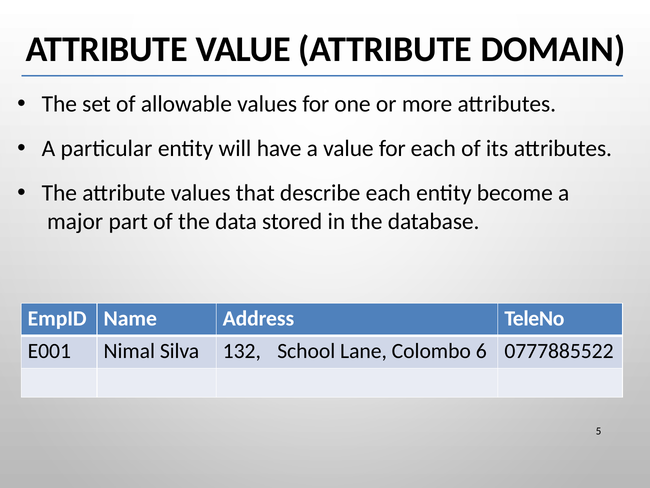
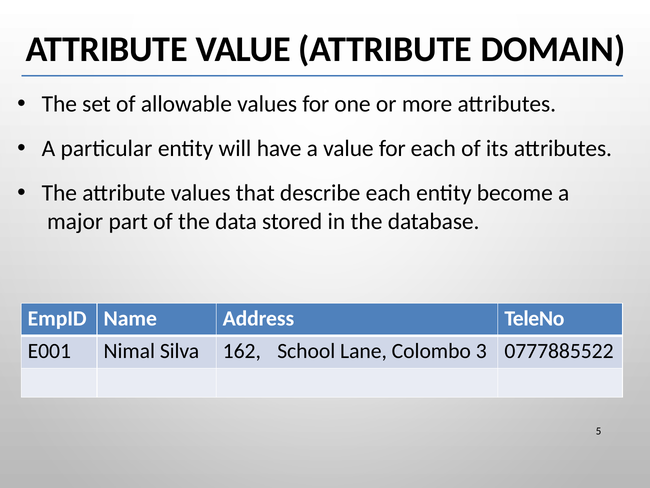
132: 132 -> 162 (242, 351)
6: 6 -> 3 (481, 351)
